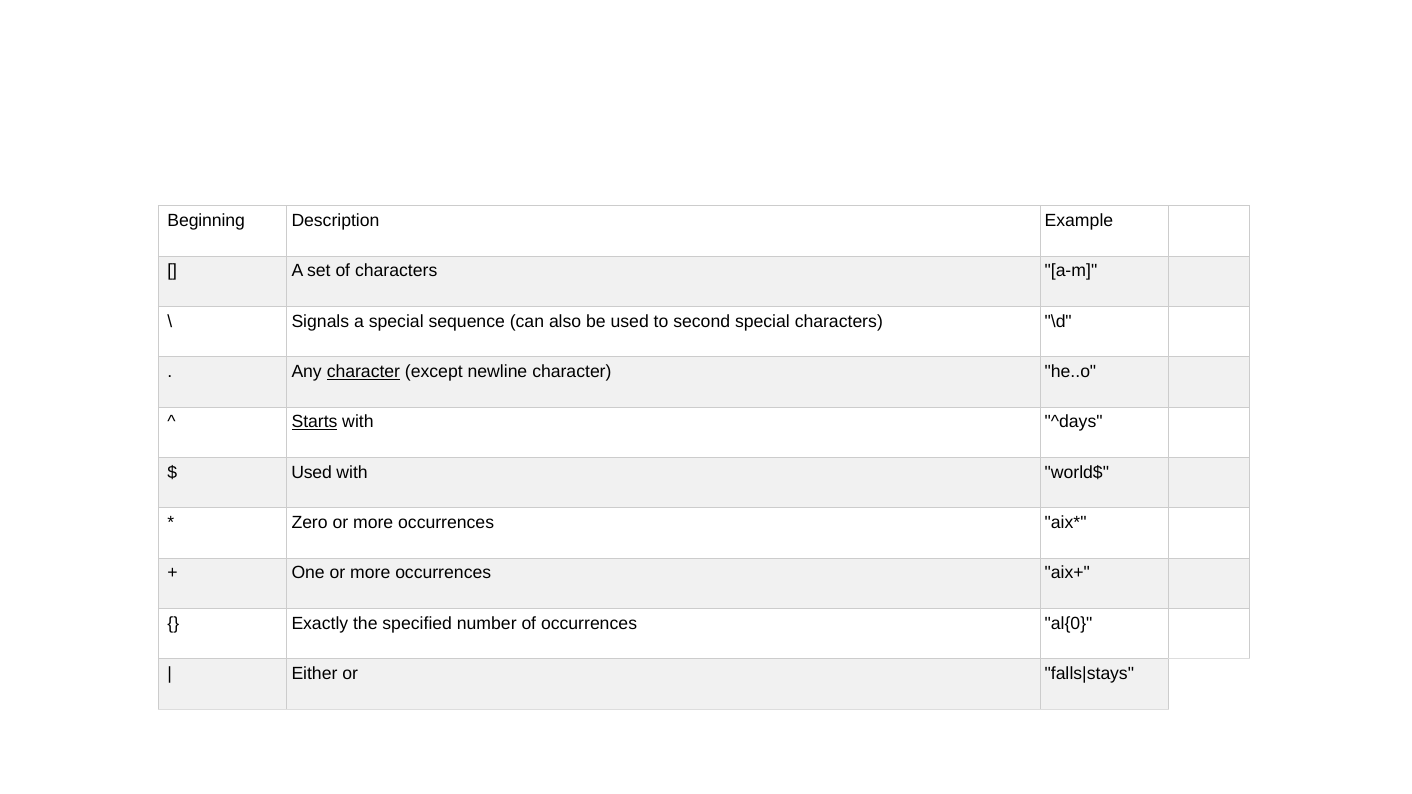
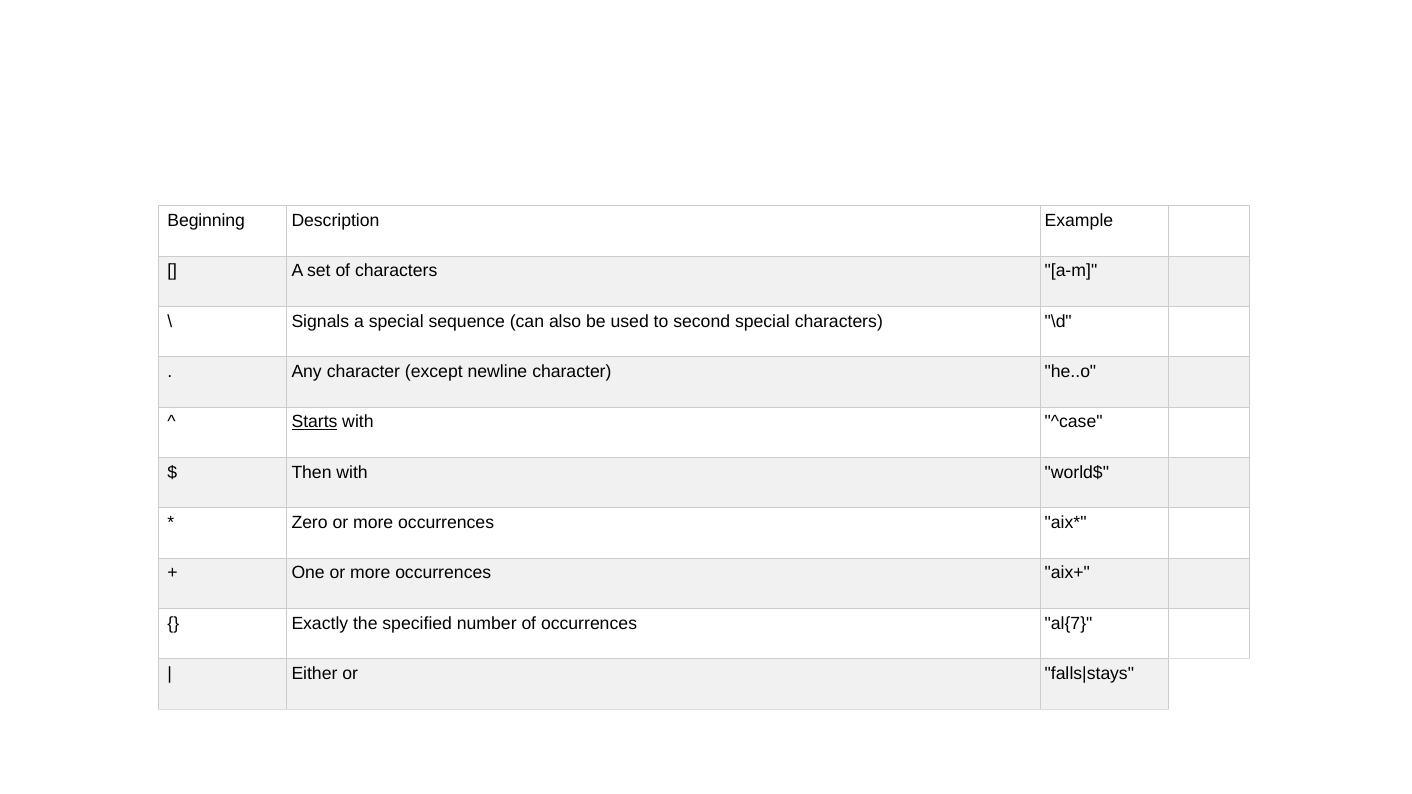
character underline: present -> none (363, 372)
^days: ^days -> ^case (1074, 422)
Used: Used -> Then (312, 472)
al{0: al{0 -> al{7 (1069, 623)
